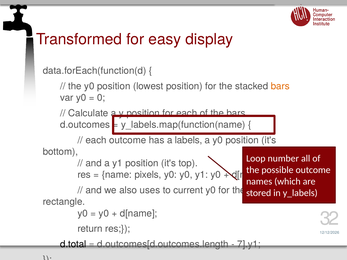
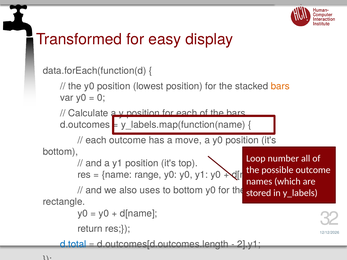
labels: labels -> move (188, 140)
pixels: pixels -> range (148, 175)
to current: current -> bottom (188, 190)
d.total colour: black -> blue (73, 244)
7].y1: 7].y1 -> 2].y1 (249, 244)
